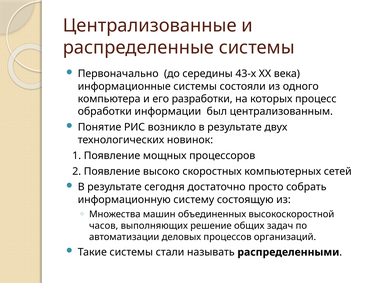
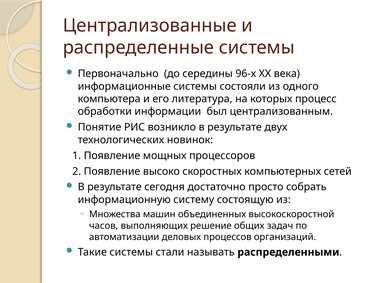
43-х: 43-х -> 96-х (246, 74)
разработки: разработки -> литература (202, 99)
